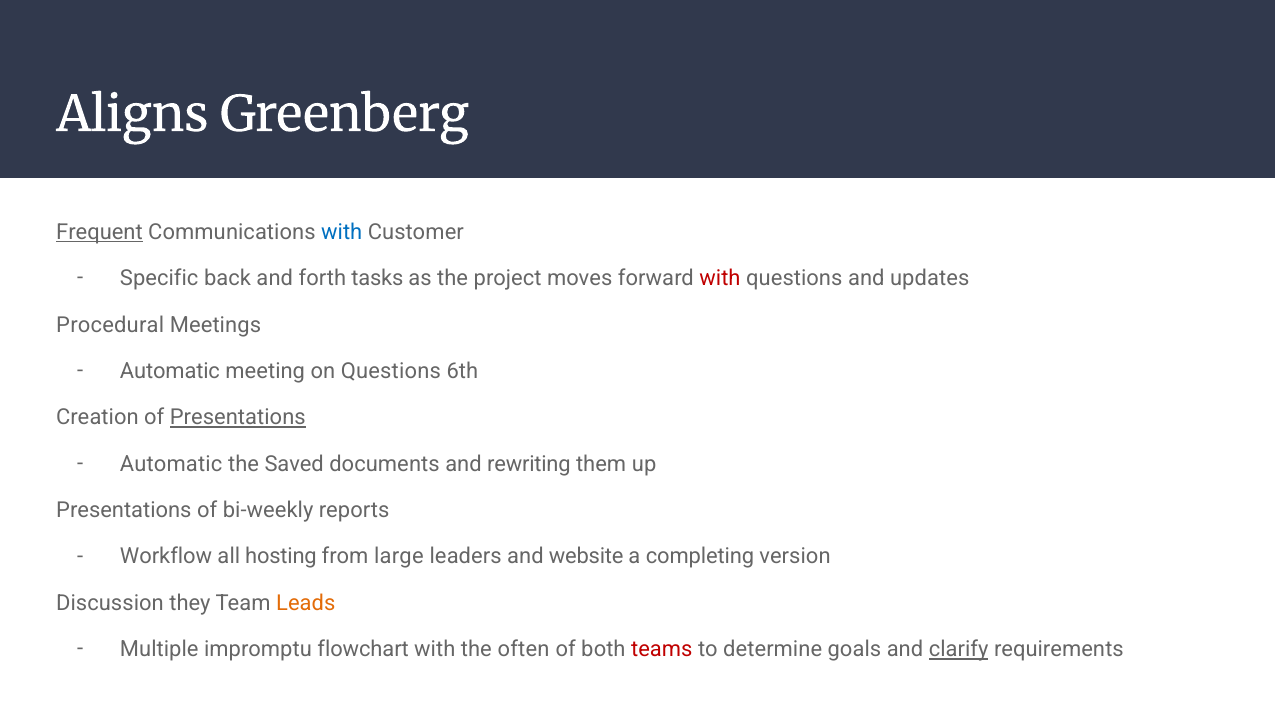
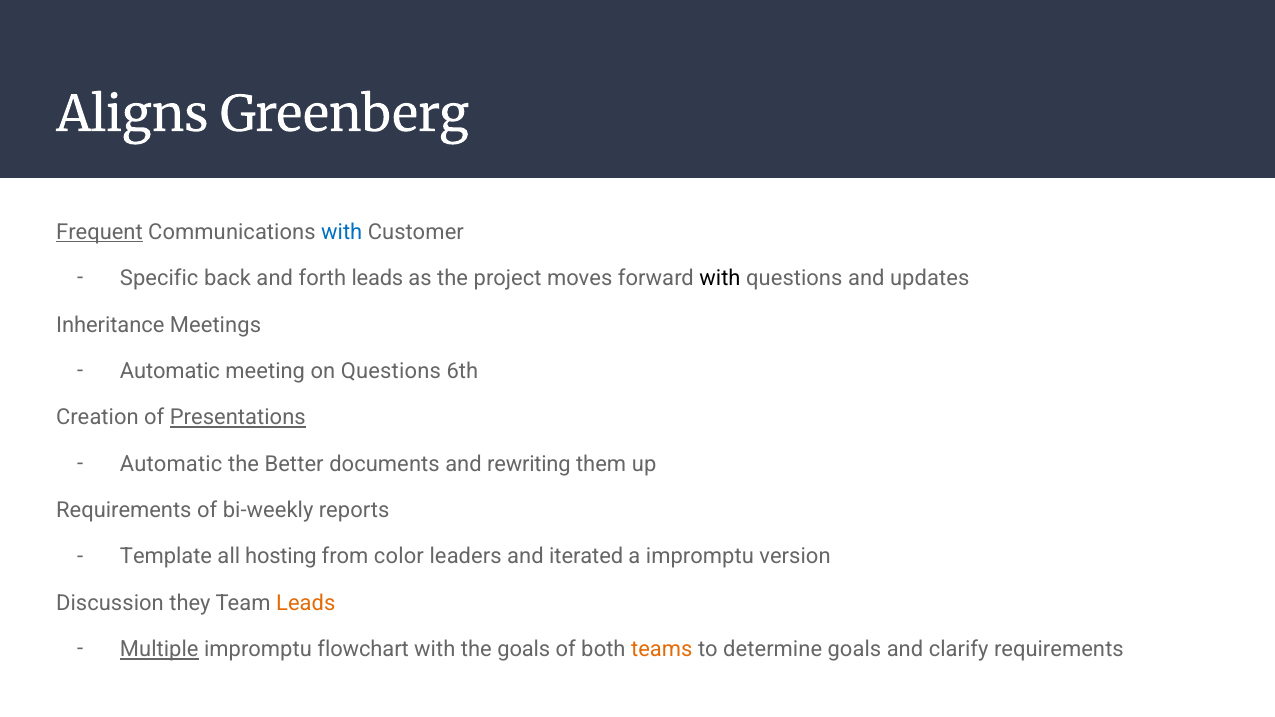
forth tasks: tasks -> leads (377, 279)
with colour: red -> black (720, 279)
Procedural: Procedural -> Inheritance (110, 325)
Saved: Saved -> Better (294, 464)
Presentations: Presentations -> Requirements (124, 511)
Workflow: Workflow -> Template (166, 557)
large: large -> color (399, 557)
website: website -> iterated (586, 557)
a completing: completing -> impromptu (700, 557)
Multiple underline: none -> present (159, 650)
the often: often -> goals (524, 650)
teams colour: red -> orange (662, 650)
clarify underline: present -> none (959, 650)
